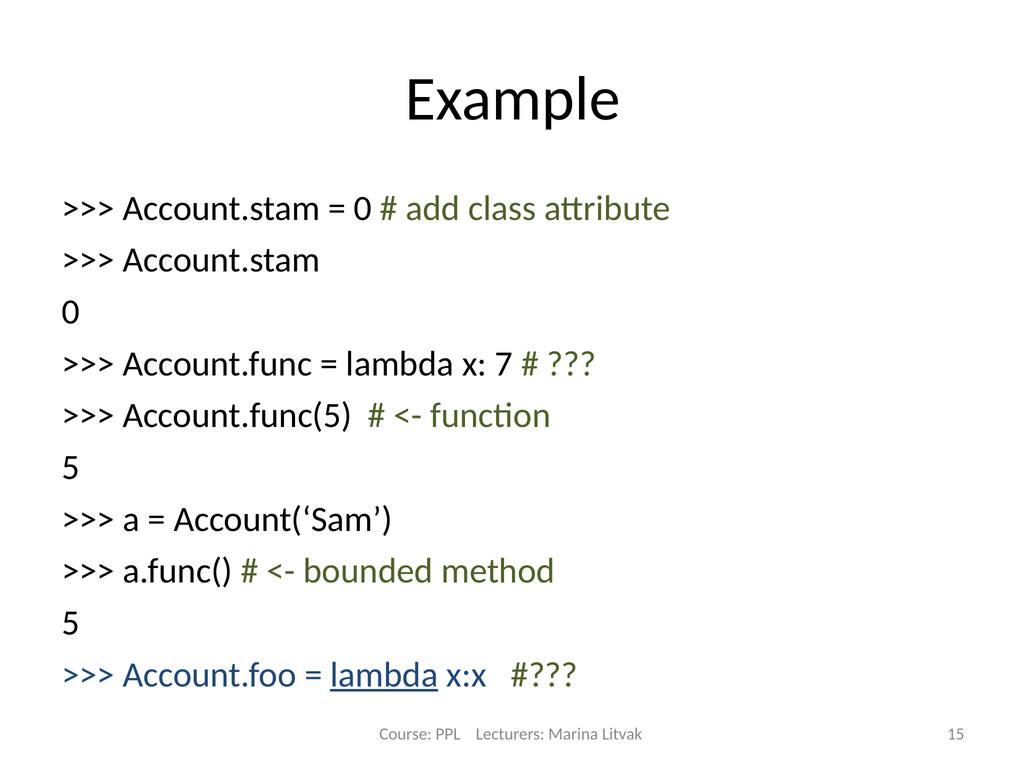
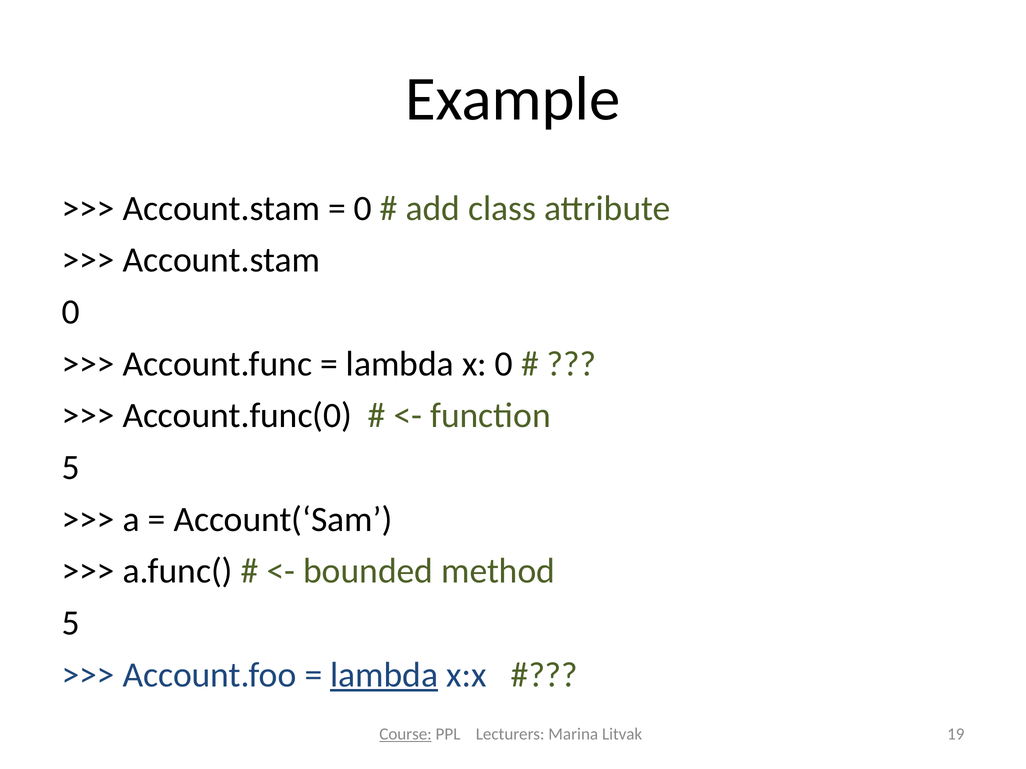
x 7: 7 -> 0 (504, 364)
Account.func(5: Account.func(5 -> Account.func(0 (237, 416)
Course underline: none -> present (406, 735)
15: 15 -> 19 (956, 735)
